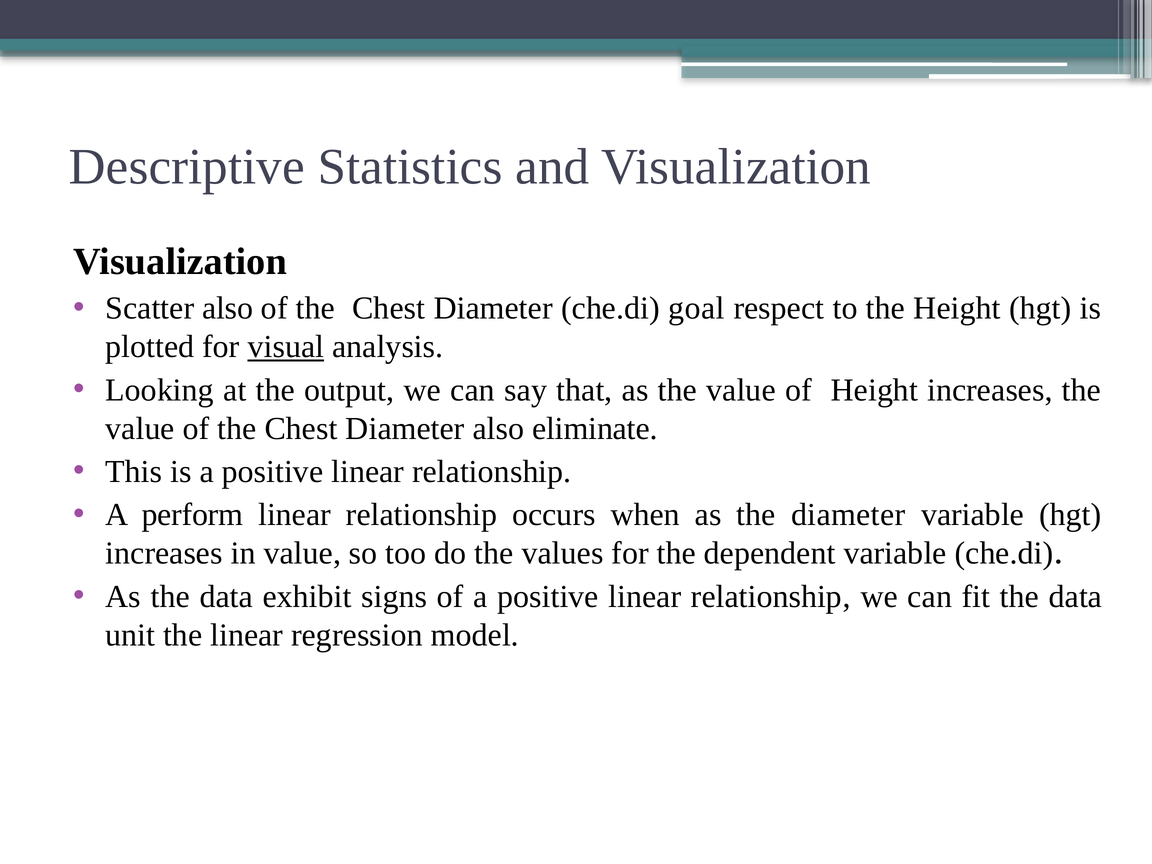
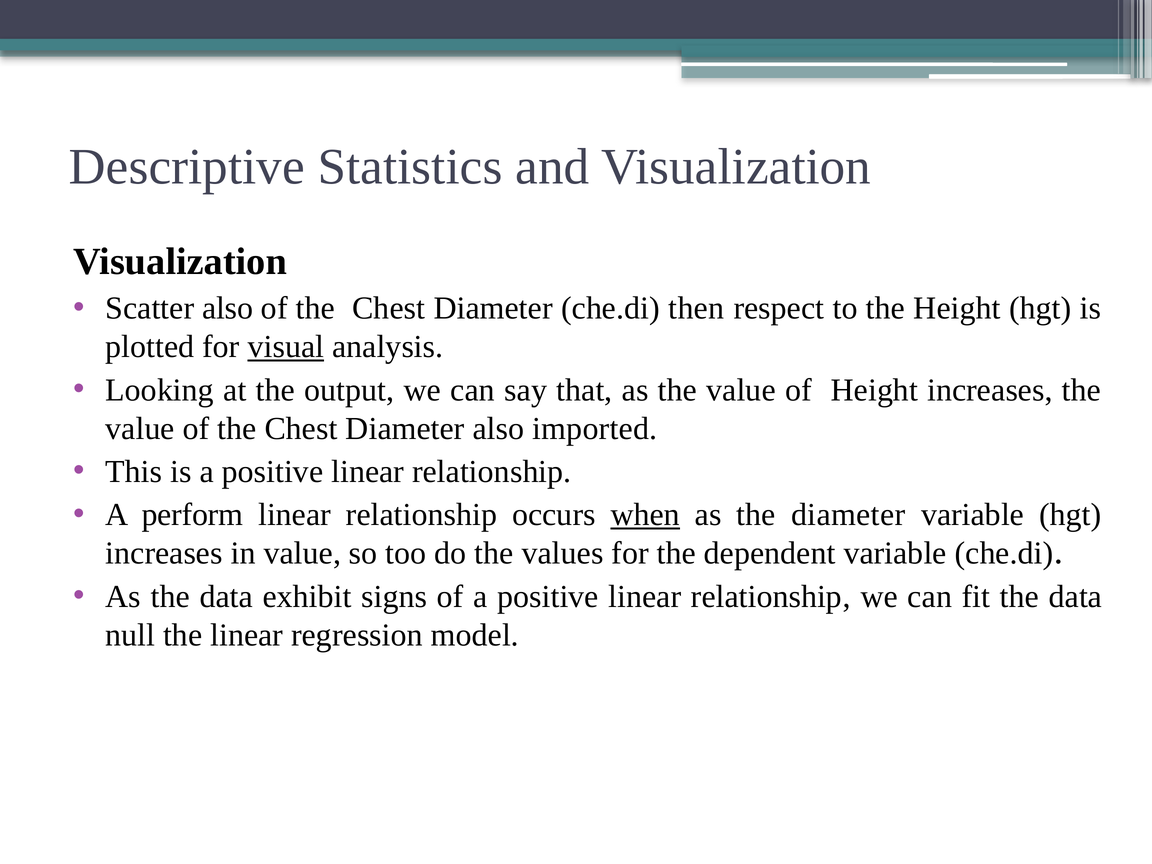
goal: goal -> then (696, 308)
eliminate: eliminate -> imported (595, 428)
when underline: none -> present (645, 515)
unit: unit -> null (130, 635)
